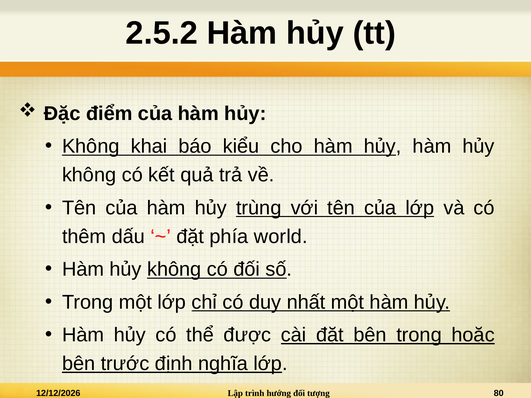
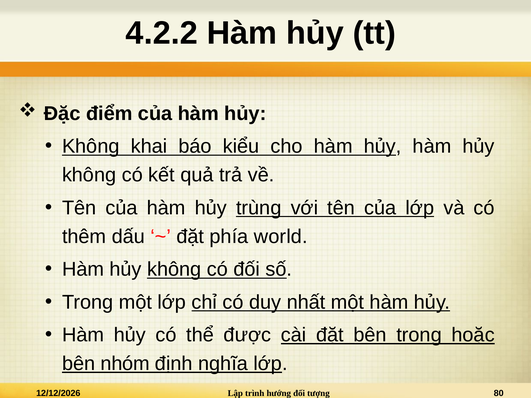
2.5.2: 2.5.2 -> 4.2.2 (162, 33)
trước: trước -> nhóm (125, 364)
